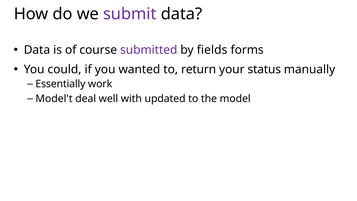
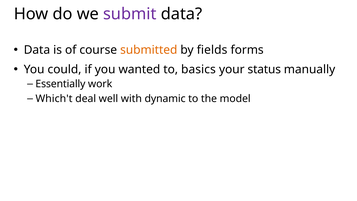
submitted colour: purple -> orange (149, 50)
return: return -> basics (198, 69)
Model't: Model't -> Which't (54, 99)
updated: updated -> dynamic (165, 99)
